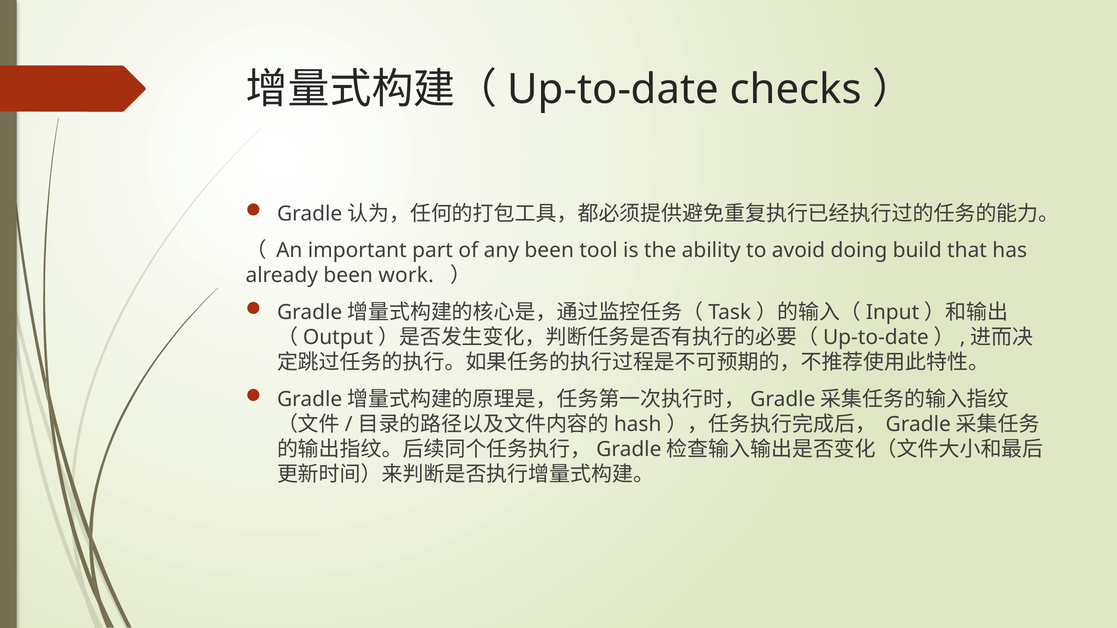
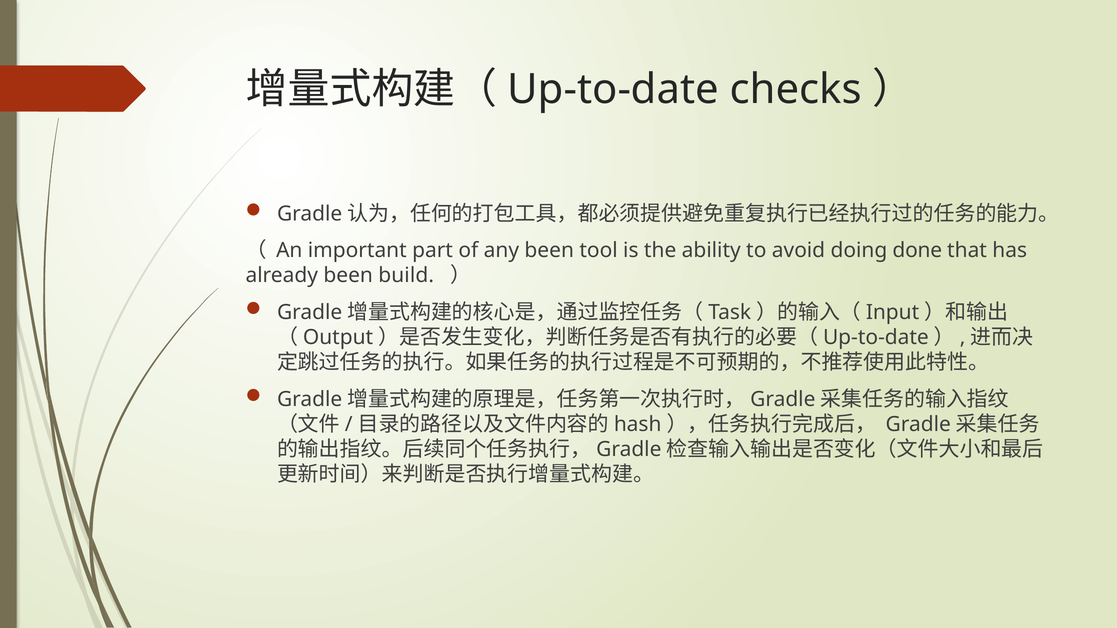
build: build -> done (917, 250)
work: work -> build (406, 276)
